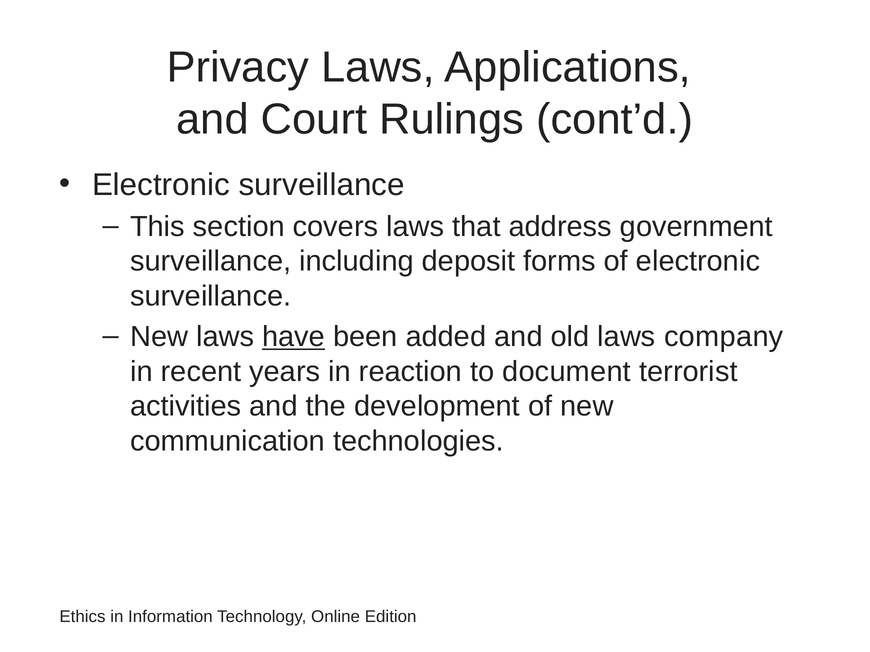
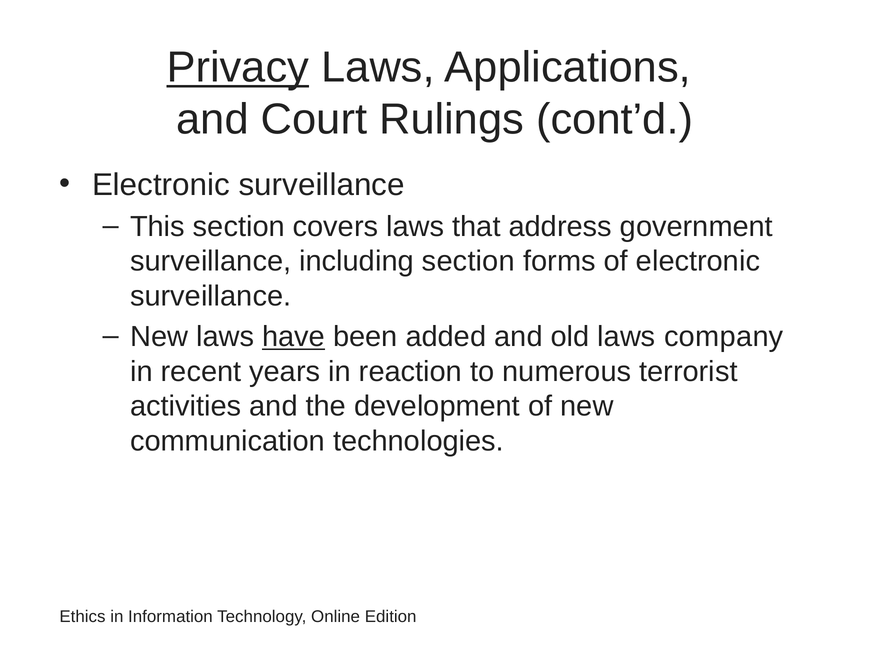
Privacy underline: none -> present (238, 68)
including deposit: deposit -> section (468, 262)
document: document -> numerous (567, 372)
